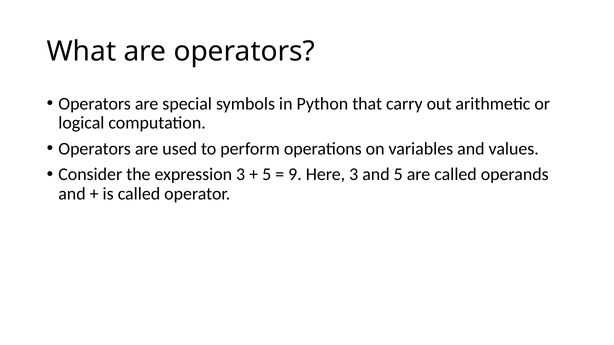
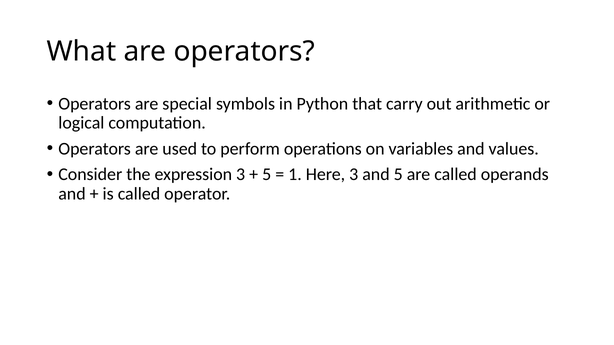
9: 9 -> 1 (295, 174)
